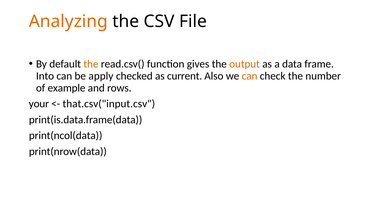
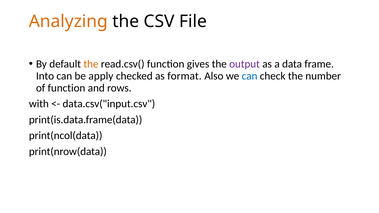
output colour: orange -> purple (245, 64)
current: current -> format (184, 76)
can colour: orange -> blue (250, 76)
of example: example -> function (66, 88)
your: your -> with (39, 104)
that.csv("input.csv: that.csv("input.csv -> data.csv("input.csv (109, 104)
